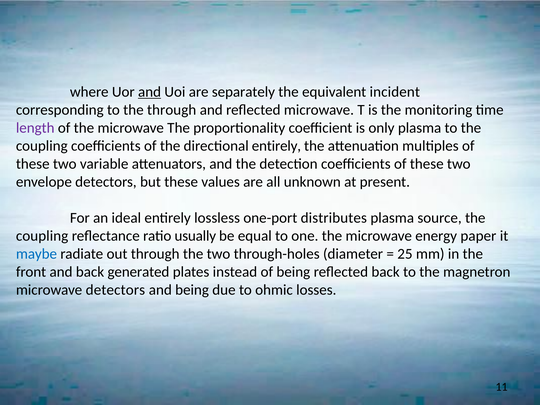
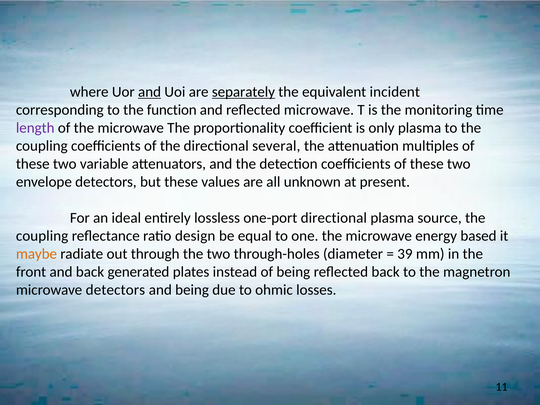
separately underline: none -> present (243, 92)
the through: through -> function (172, 110)
directional entirely: entirely -> several (276, 146)
one-port distributes: distributes -> directional (334, 218)
usually: usually -> design (195, 236)
paper: paper -> based (478, 236)
maybe colour: blue -> orange (36, 254)
25: 25 -> 39 (405, 254)
